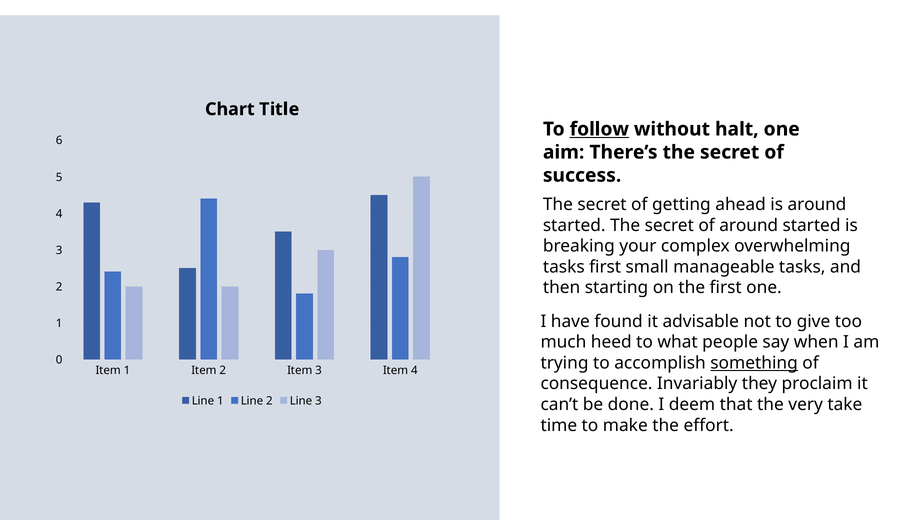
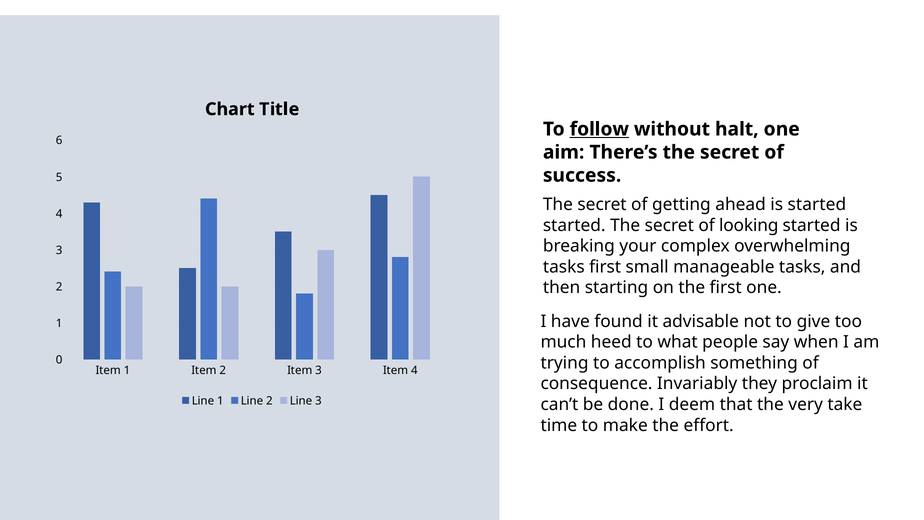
is around: around -> started (817, 204)
of around: around -> looking (749, 225)
something underline: present -> none (754, 363)
